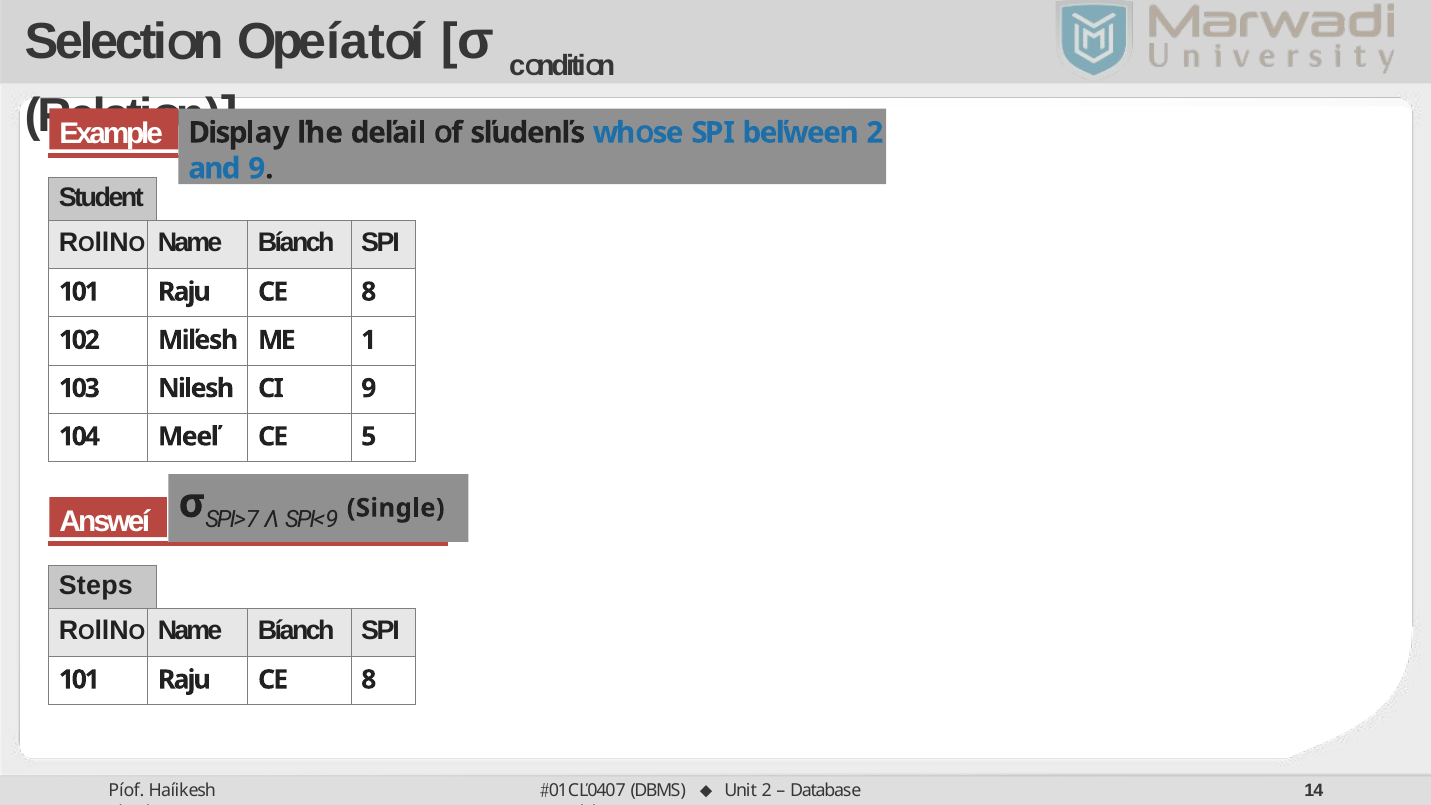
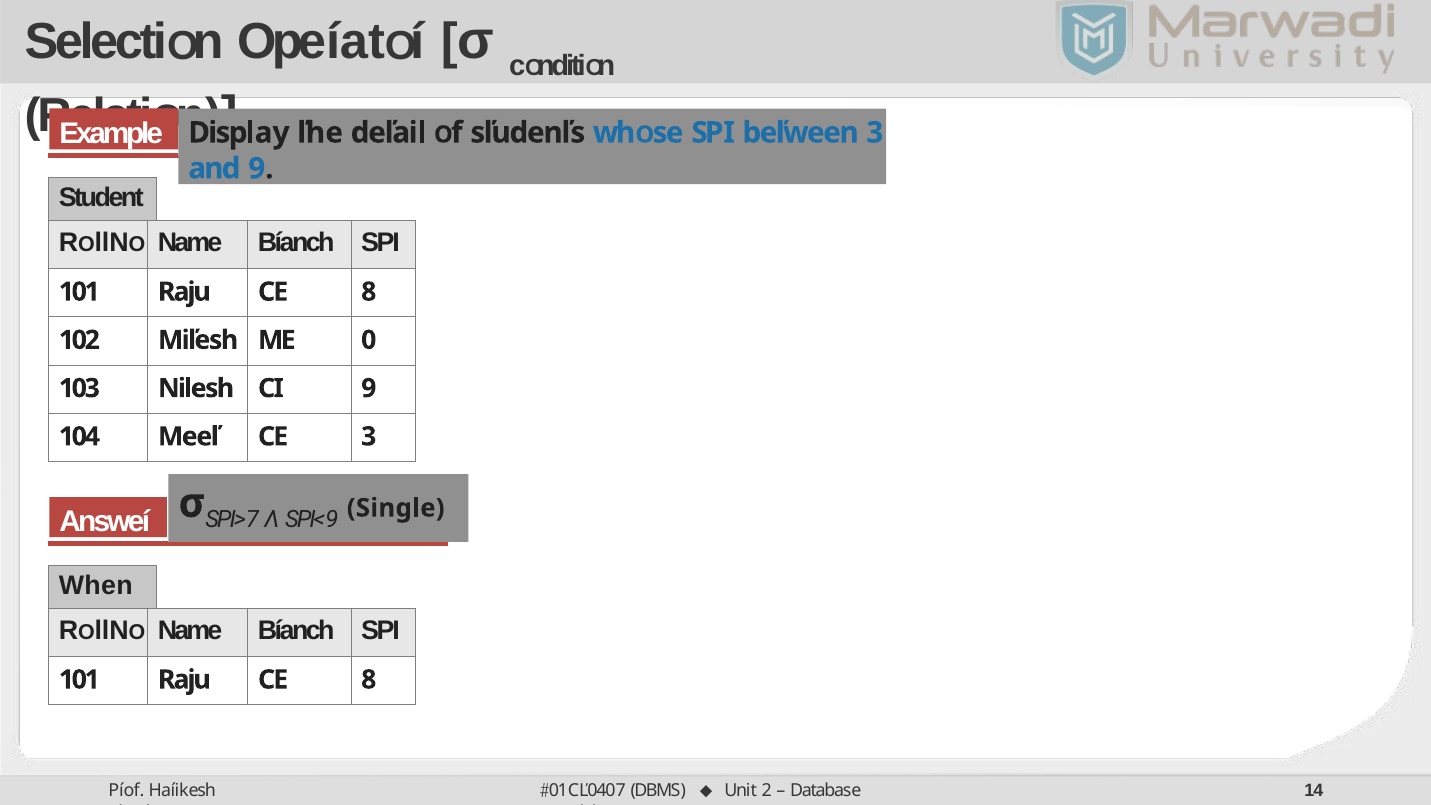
beľween 2: 2 -> 3 (875, 133)
1: 1 -> 0 (369, 340)
CE 5: 5 -> 3 (369, 437)
Steps: Steps -> When (96, 585)
